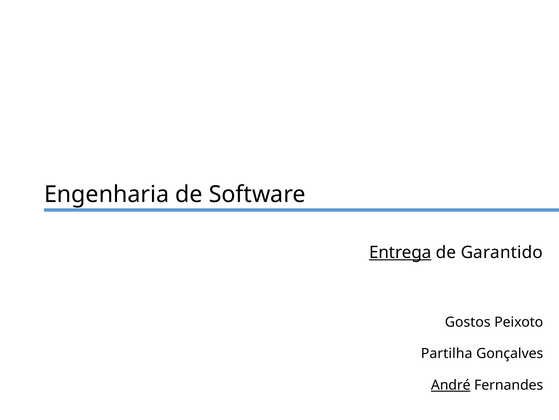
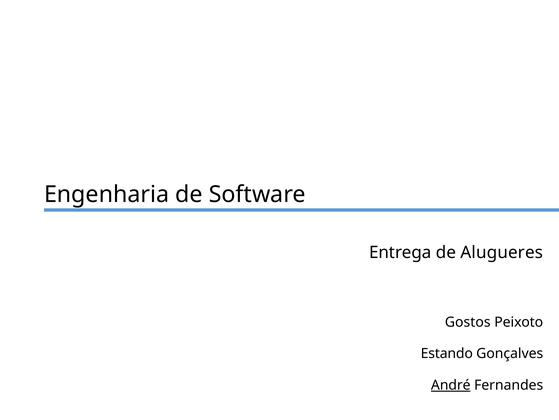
Entrega underline: present -> none (400, 252)
Garantido: Garantido -> Alugueres (502, 252)
Partilha: Partilha -> Estando (447, 353)
